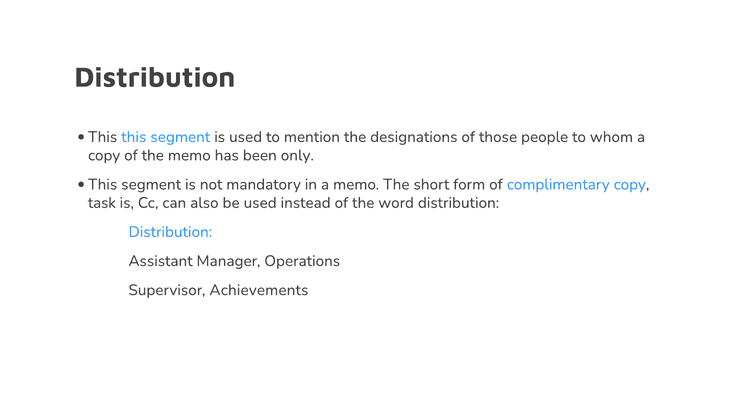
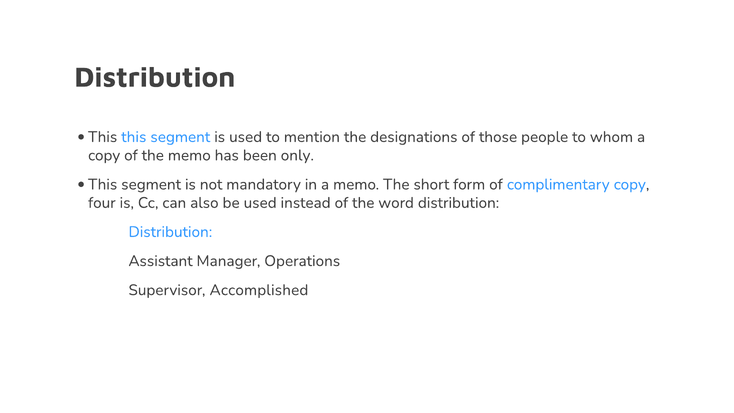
task: task -> four (102, 203)
Achievements: Achievements -> Accomplished (259, 290)
